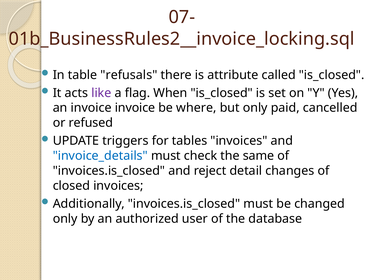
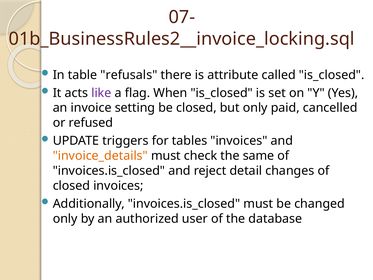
invoice invoice: invoice -> setting (135, 108)
be where: where -> closed (196, 108)
invoice_details colour: blue -> orange (100, 156)
